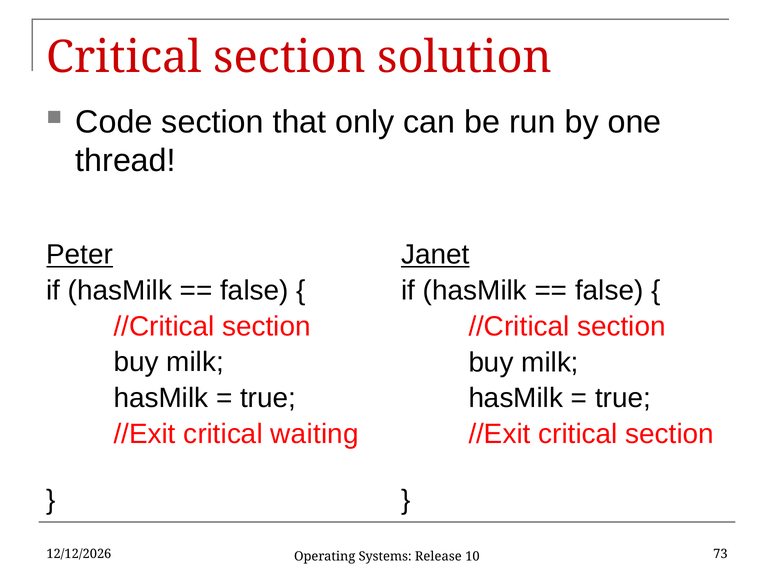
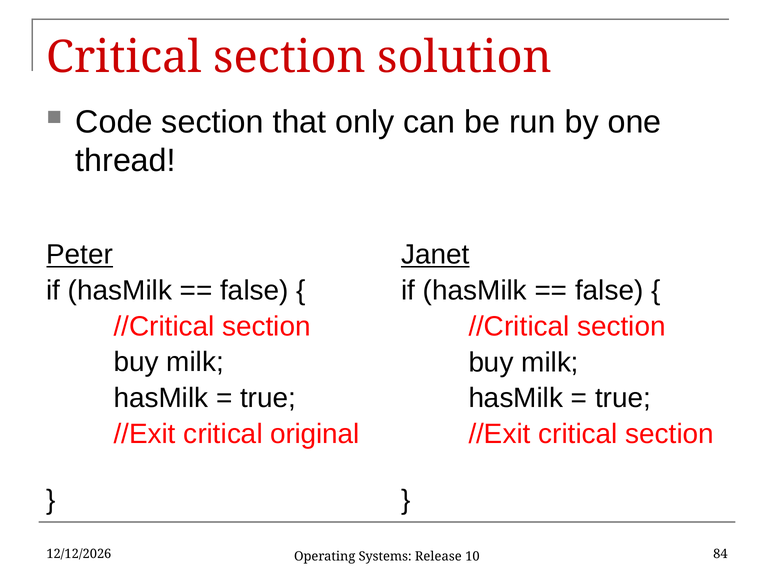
waiting: waiting -> original (315, 434)
73: 73 -> 84 (720, 554)
